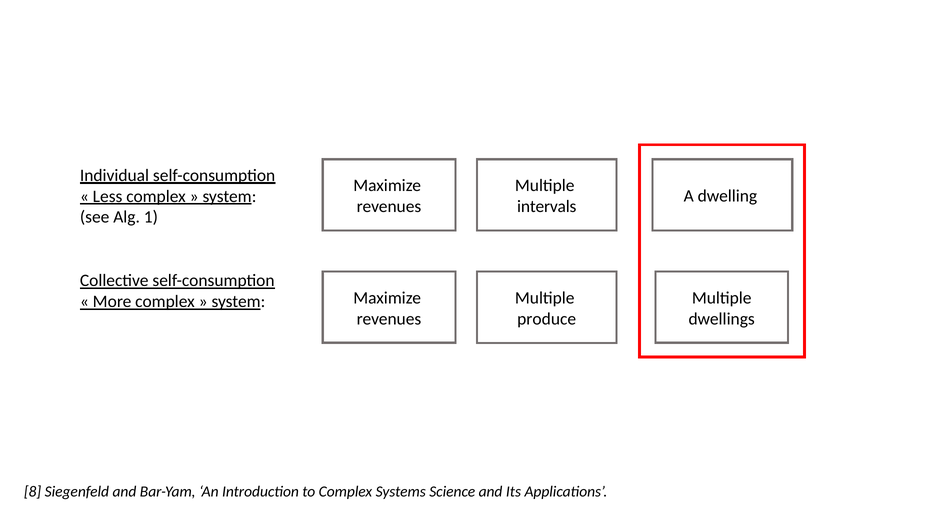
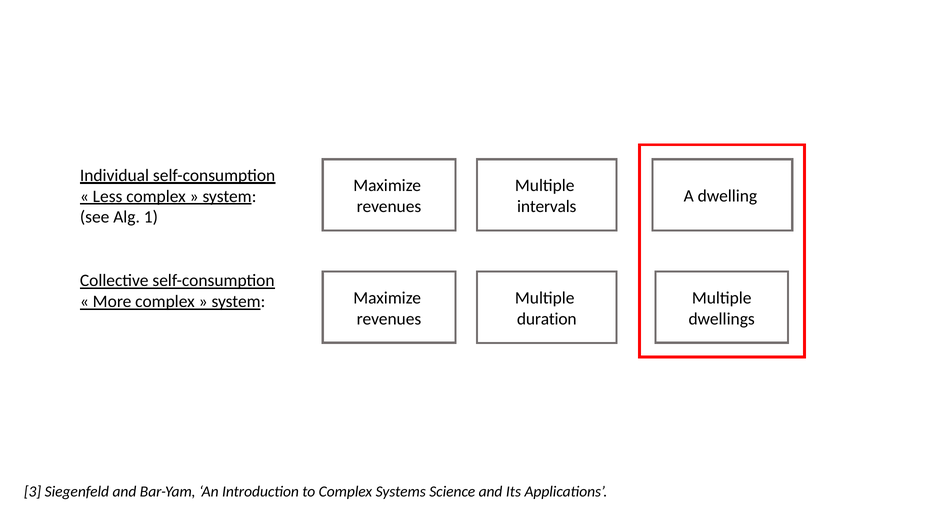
produce: produce -> duration (547, 319)
8: 8 -> 3 (33, 492)
